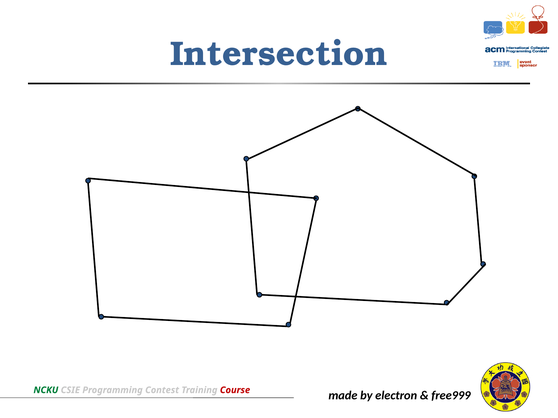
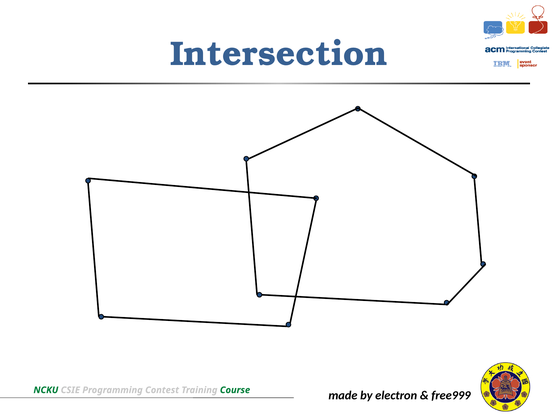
Course colour: red -> green (235, 391)
